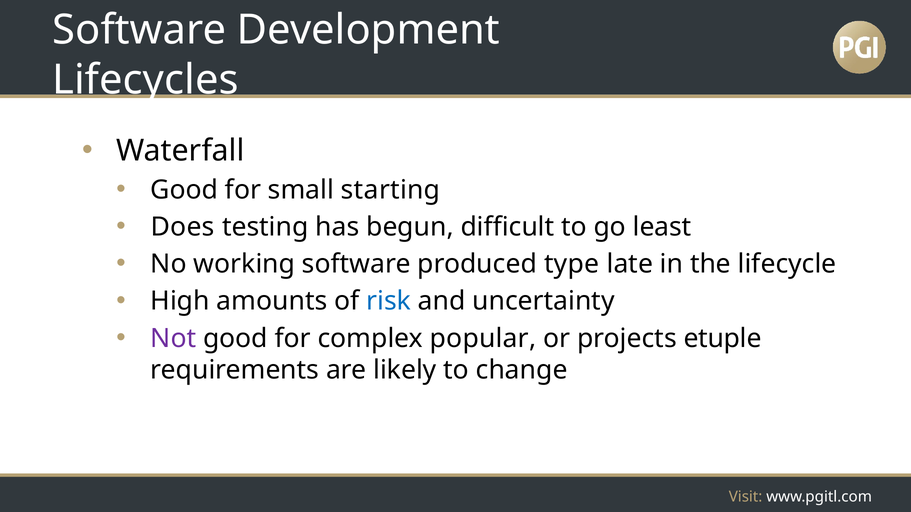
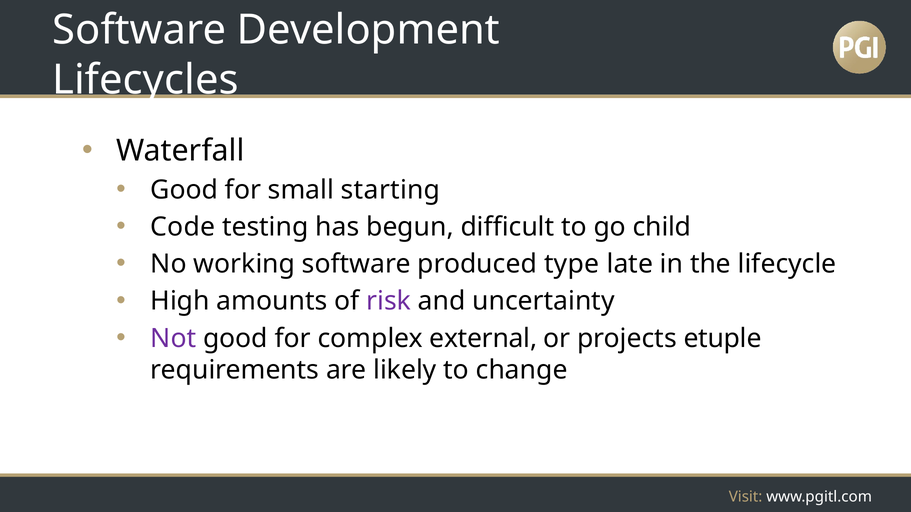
Does: Does -> Code (183, 227)
least: least -> child (662, 227)
risk colour: blue -> purple (389, 301)
popular: popular -> external (483, 339)
